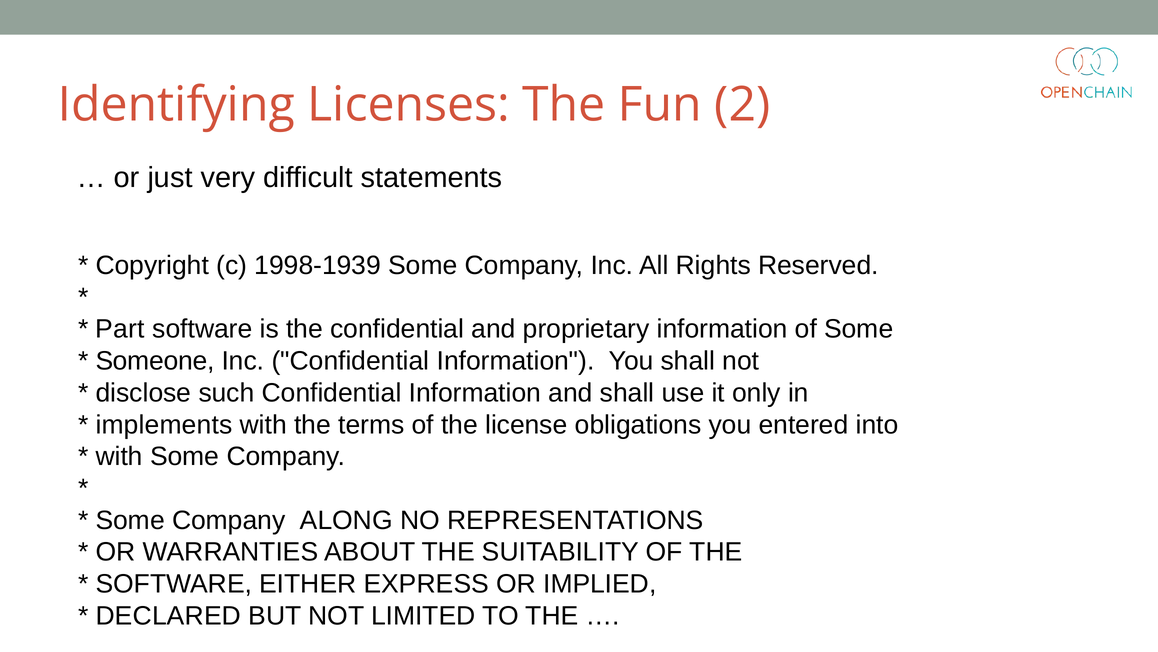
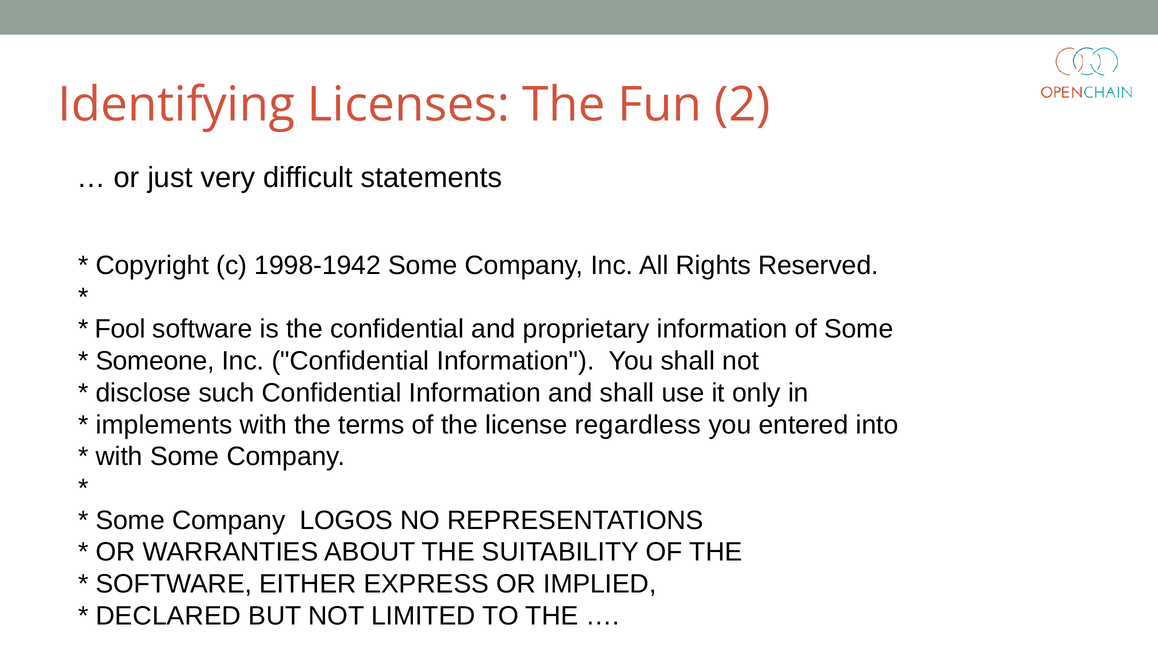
1998-1939: 1998-1939 -> 1998-1942 (318, 265)
Part: Part -> Fool (120, 329)
obligations: obligations -> regardless (638, 424)
ALONG: ALONG -> LOGOS (346, 520)
